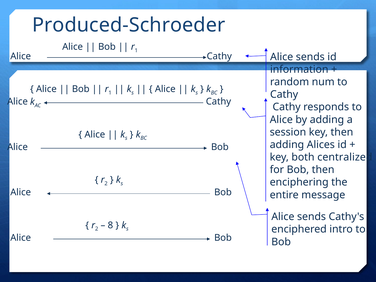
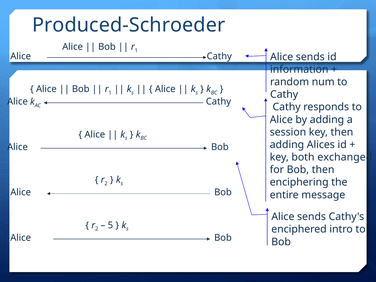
centralized: centralized -> exchanged (345, 157)
8: 8 -> 5 (110, 225)
